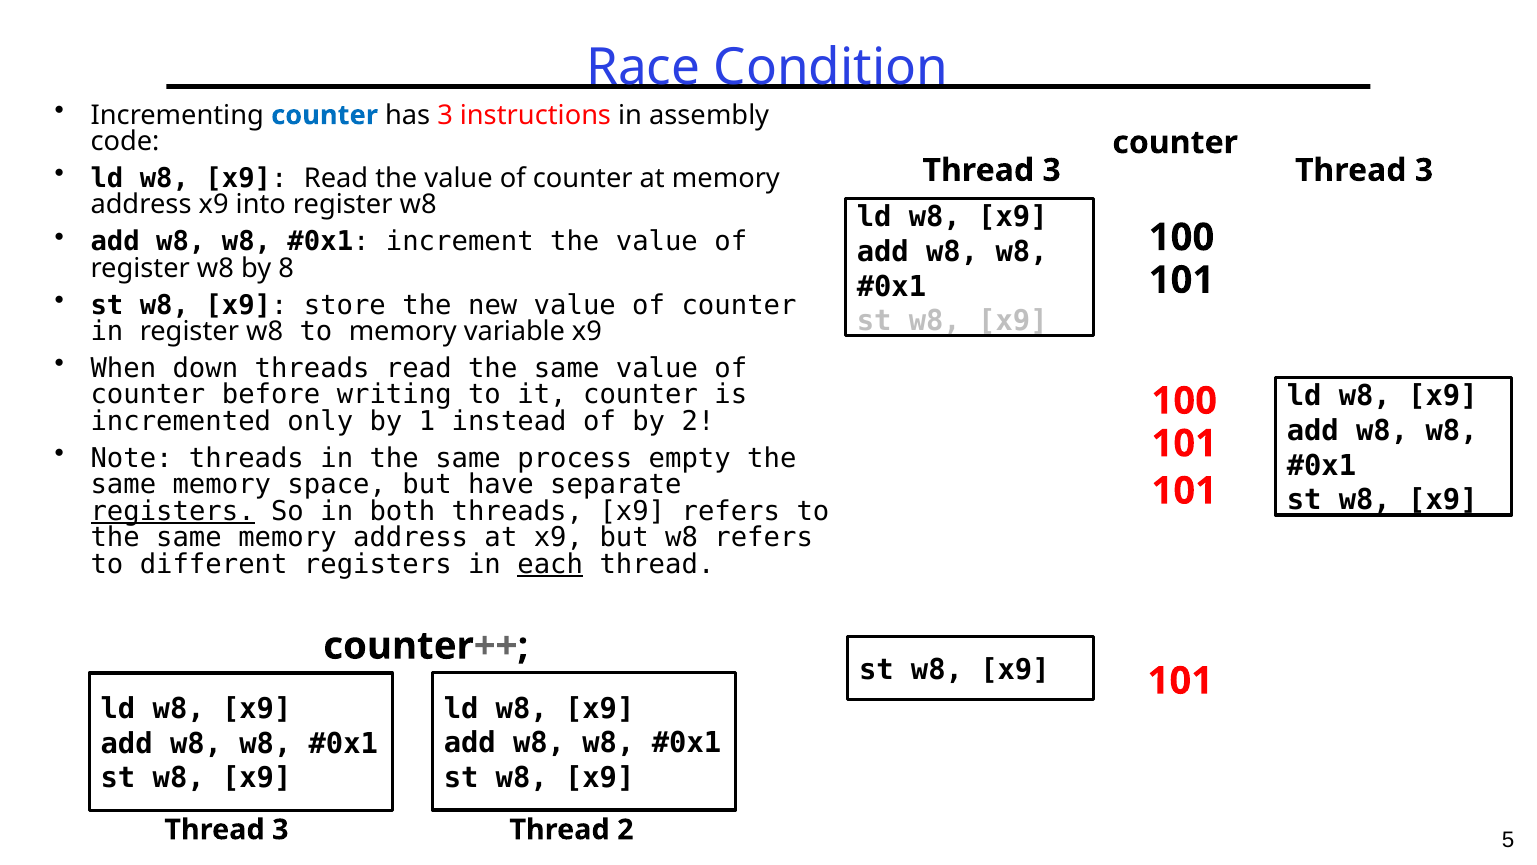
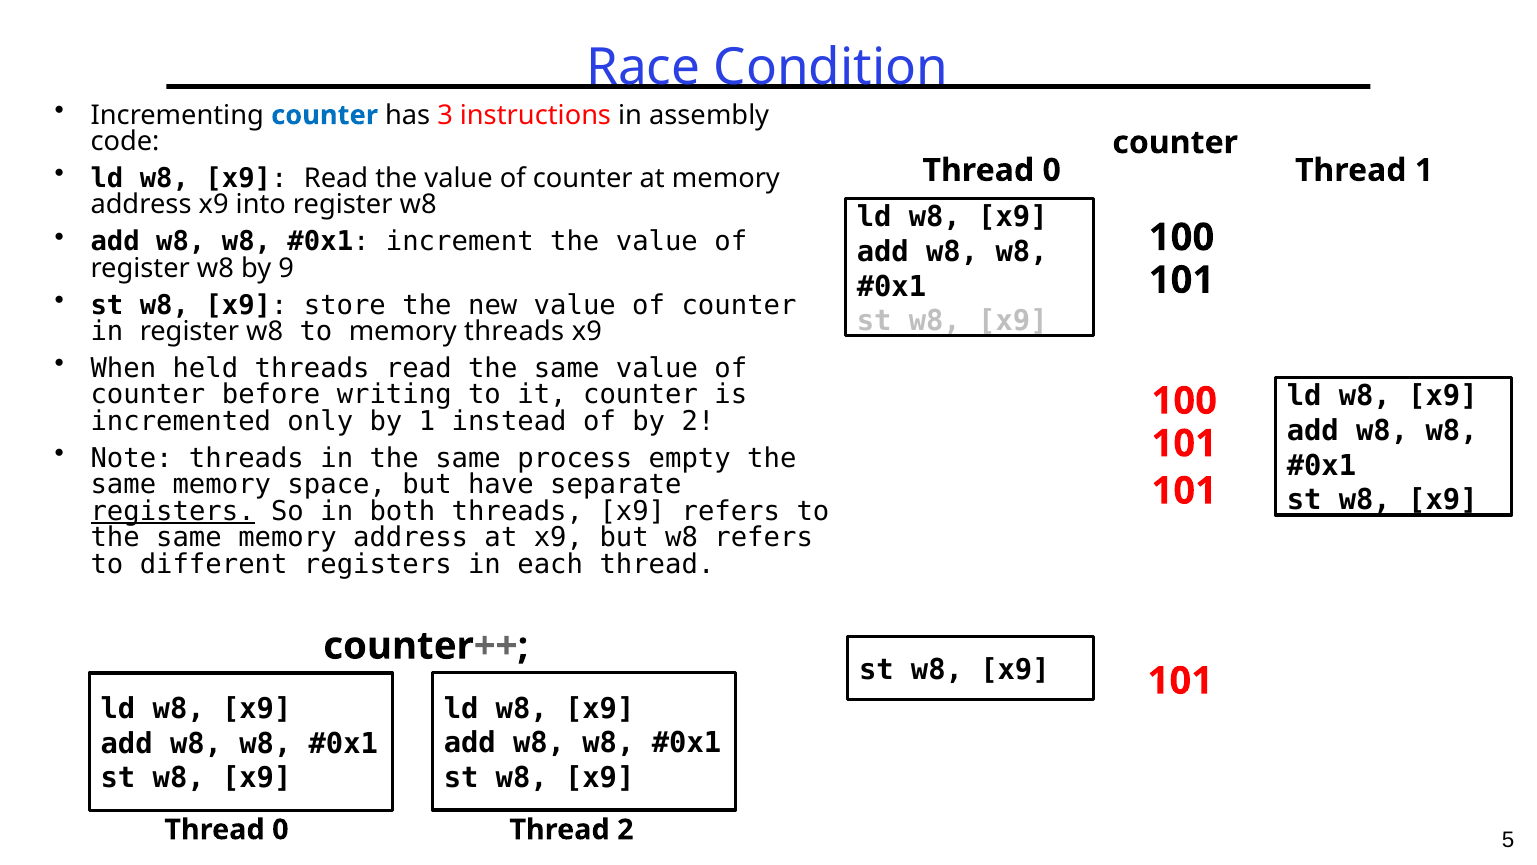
3: 3 -> 0 (1052, 170)
3: 3 -> 1 (1424, 170)
8: 8 -> 9 (286, 268)
memory variable: variable -> threads (514, 331)
down: down -> held (205, 368)
each underline: present -> none (550, 564)
3: 3 -> 0 (280, 829)
